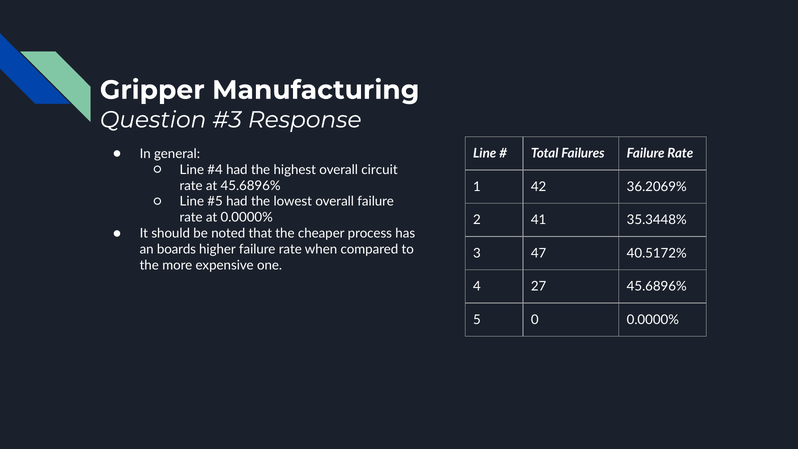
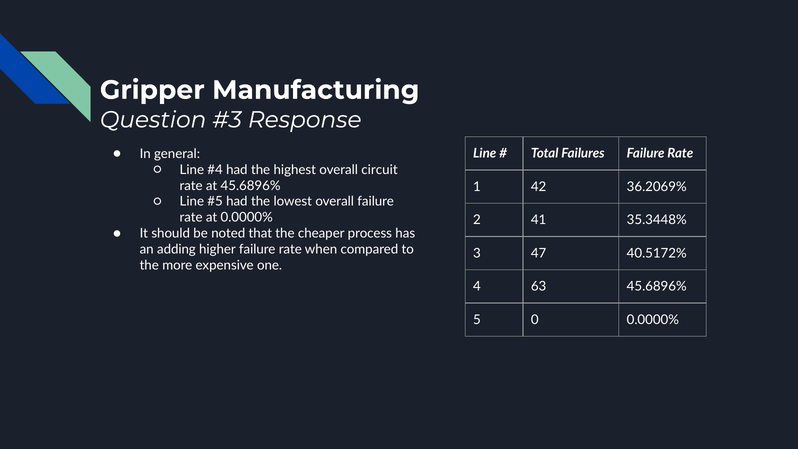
boards: boards -> adding (176, 249)
27: 27 -> 63 (539, 287)
